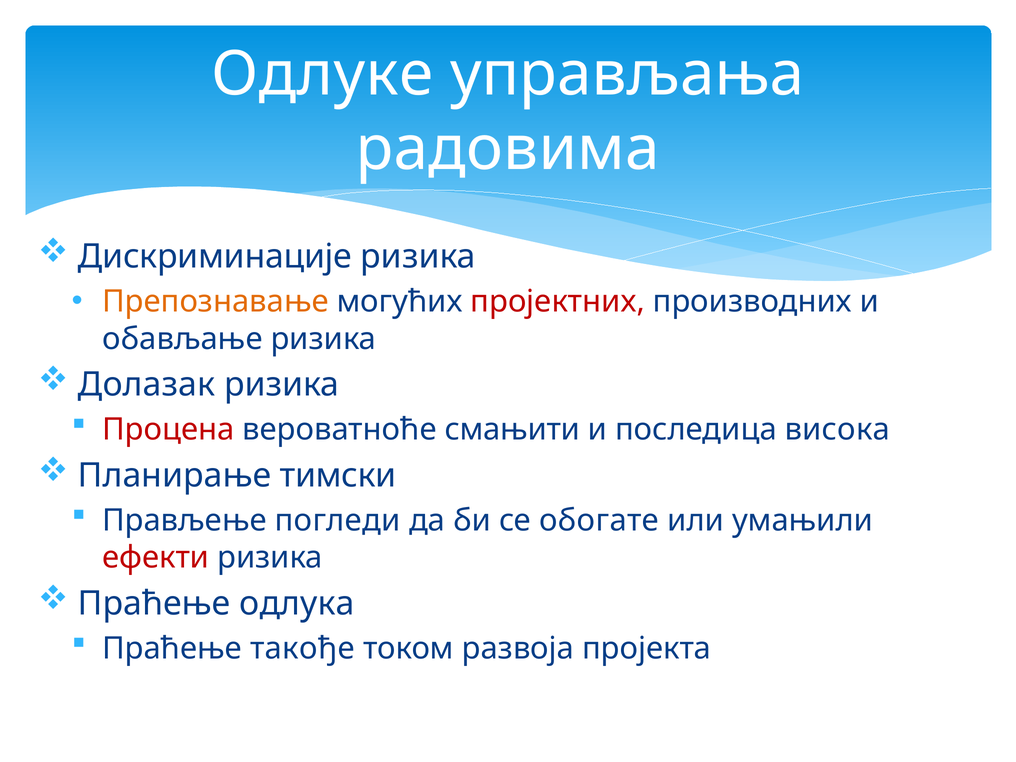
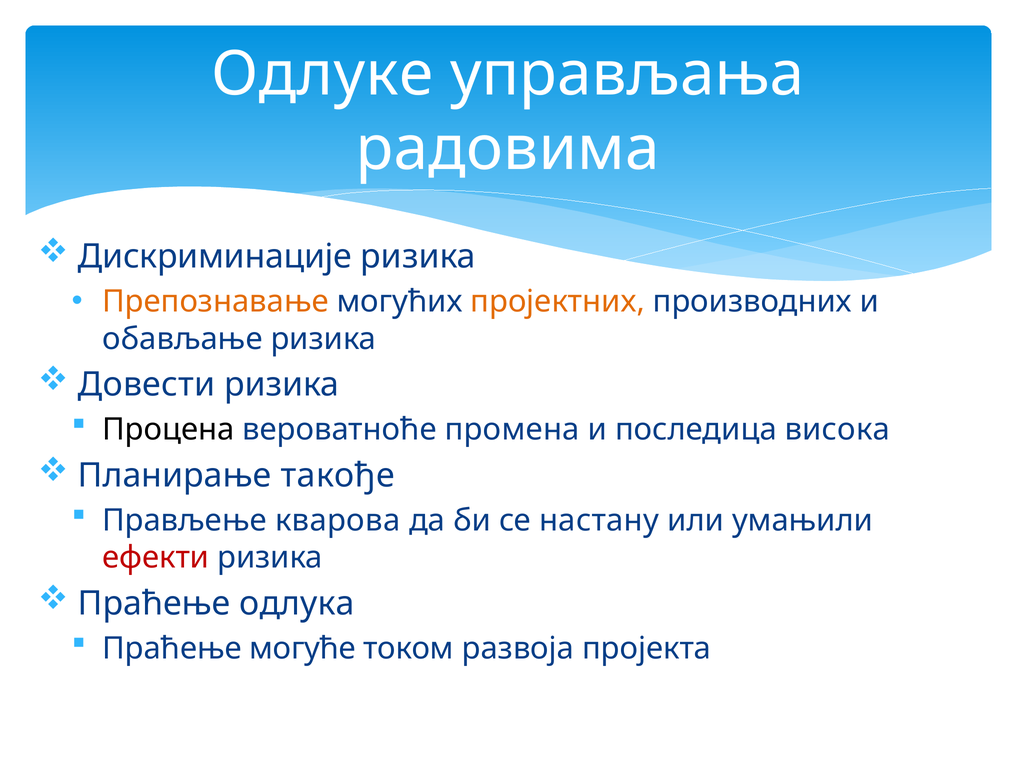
пројектних colour: red -> orange (558, 302)
Долазак: Долазак -> Довести (146, 385)
Процена colour: red -> black (168, 430)
смањити: смањити -> промена (512, 430)
тимски: тимски -> такође (338, 476)
погледи: погледи -> кварова (338, 520)
обогате: обогате -> настану (599, 520)
такође: такође -> могуће (303, 648)
